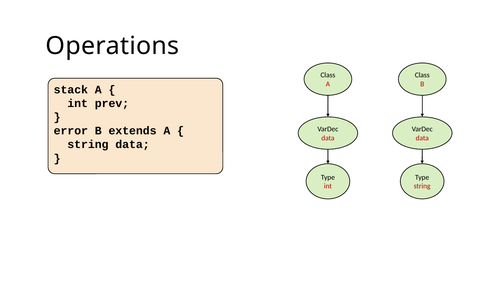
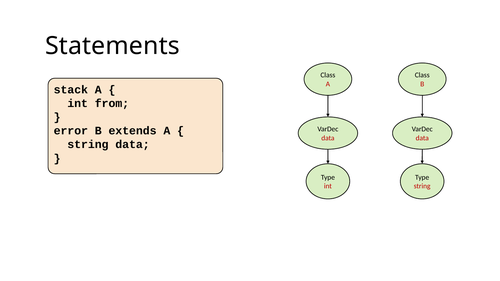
Operations: Operations -> Statements (112, 46)
prev: prev -> from (112, 103)
